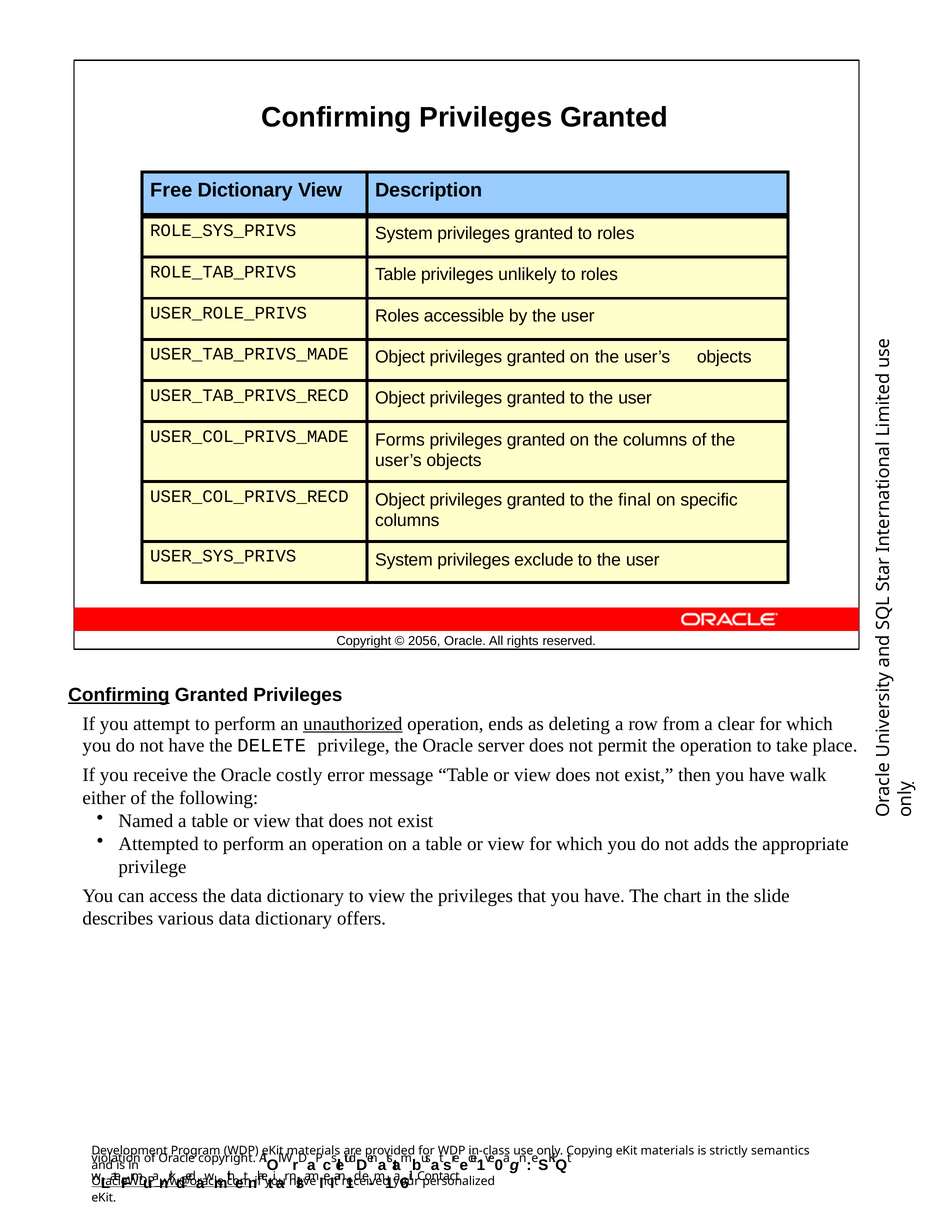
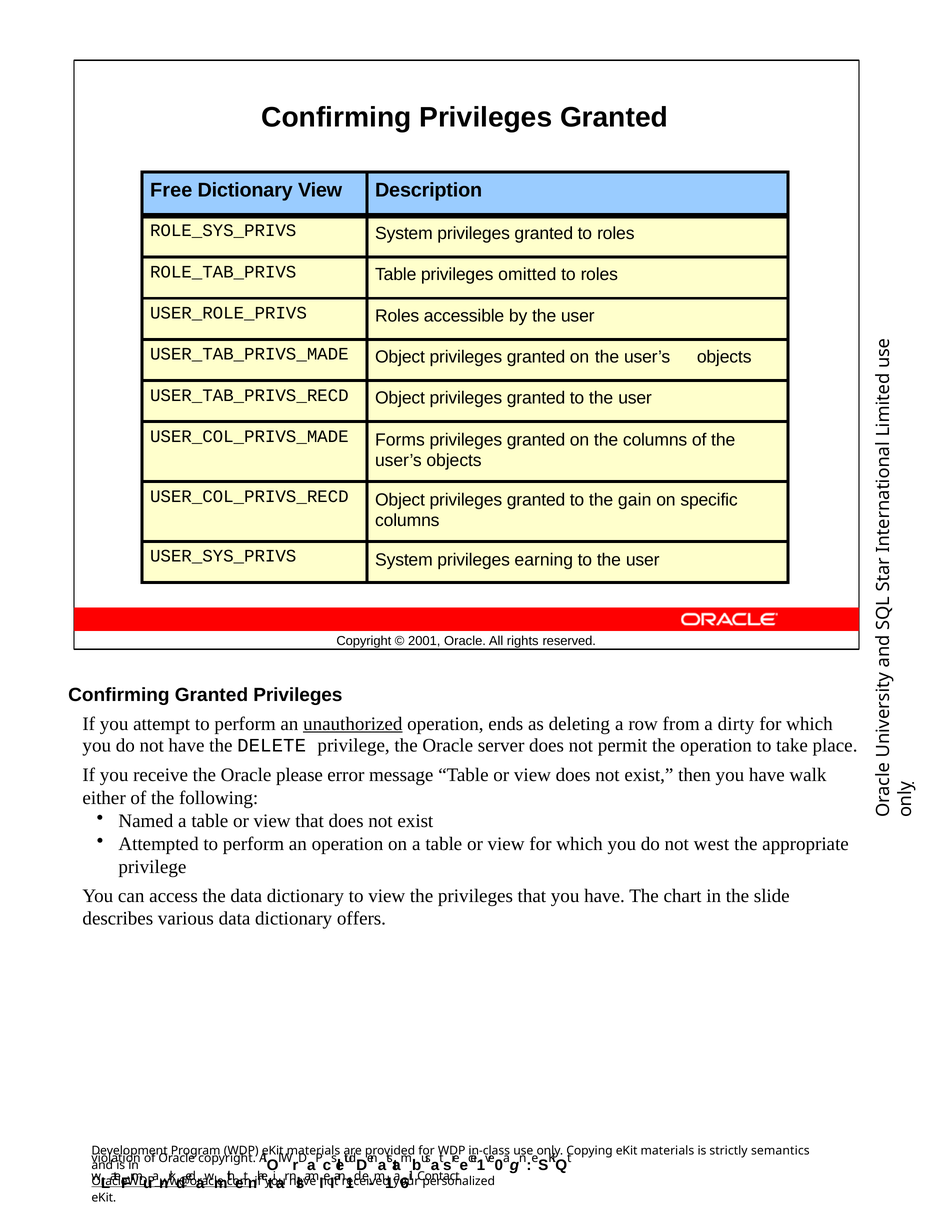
unlikely: unlikely -> omitted (527, 274)
final: final -> gain (635, 500)
exclude: exclude -> earning (544, 559)
2056: 2056 -> 2001 (424, 641)
Confirming underline: present -> none (119, 695)
clear: clear -> dirty (736, 724)
costly: costly -> please (299, 775)
adds: adds -> west (711, 844)
